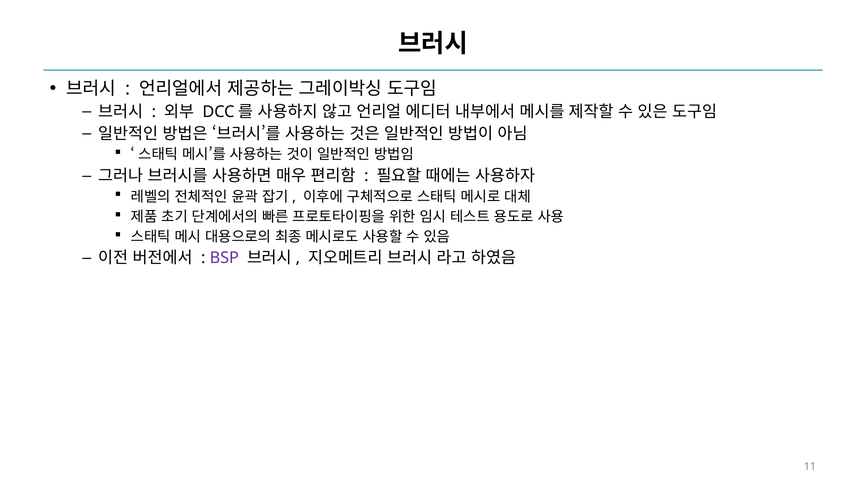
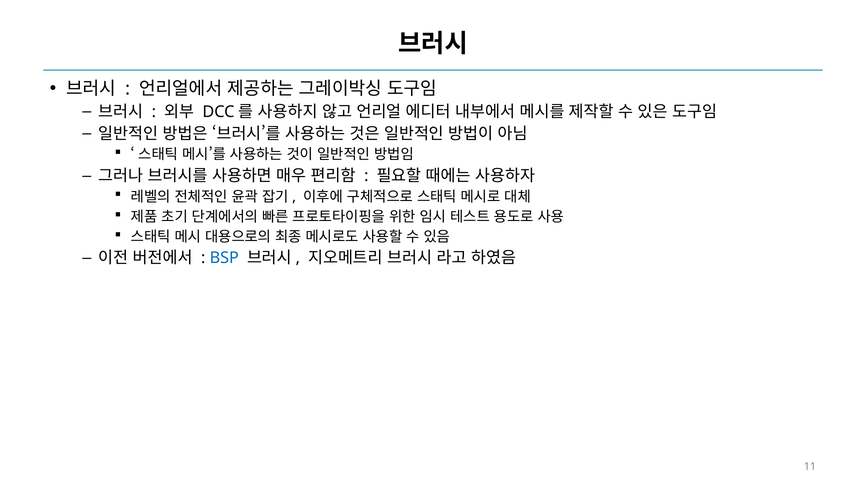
BSP colour: purple -> blue (224, 258)
